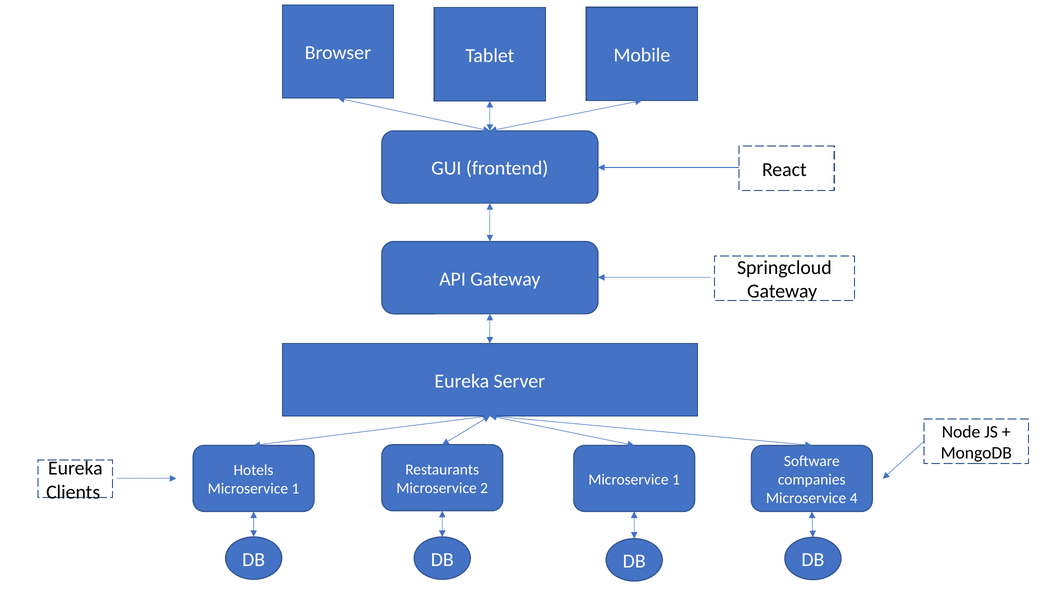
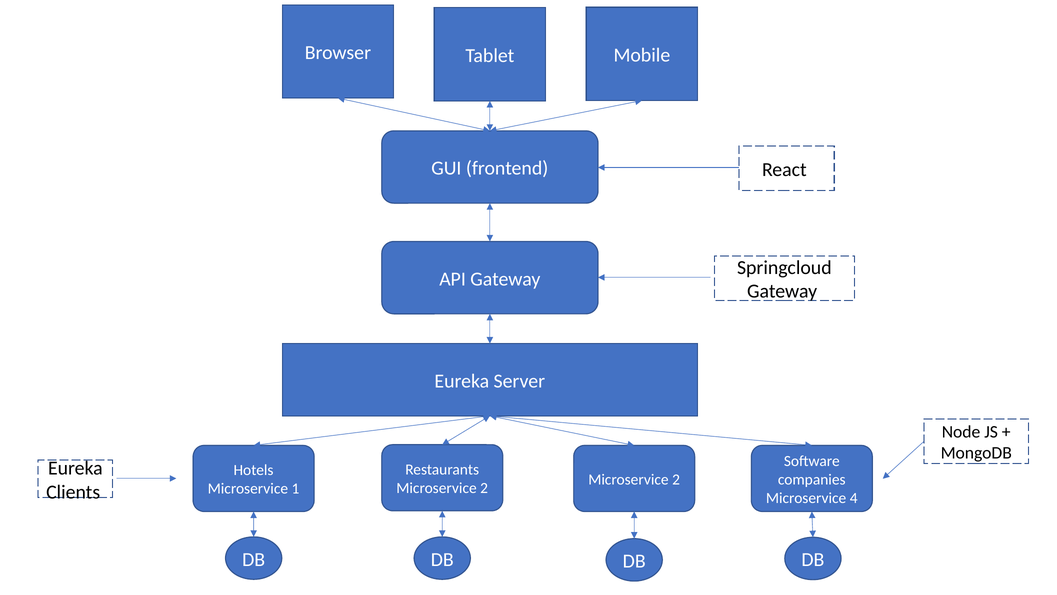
1: 1 -> 2 (676, 479)
